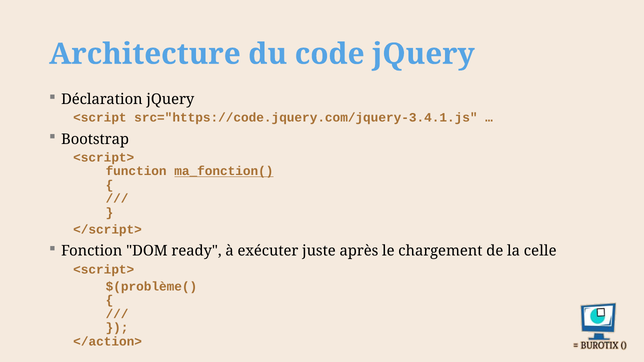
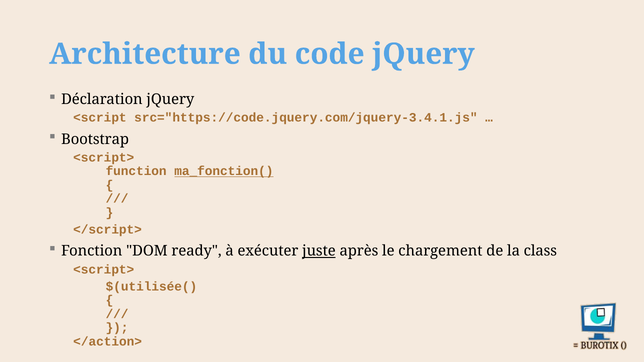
juste underline: none -> present (319, 251)
celle: celle -> class (540, 251)
$(problème(: $(problème( -> $(utilisée( (151, 287)
